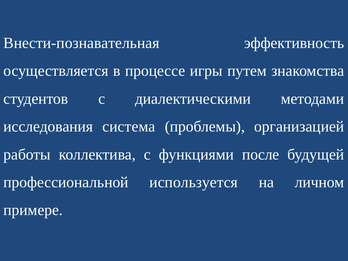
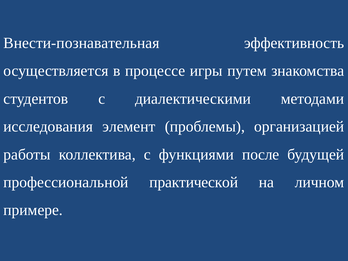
система: система -> элемент (129, 127)
используется: используется -> практической (194, 182)
